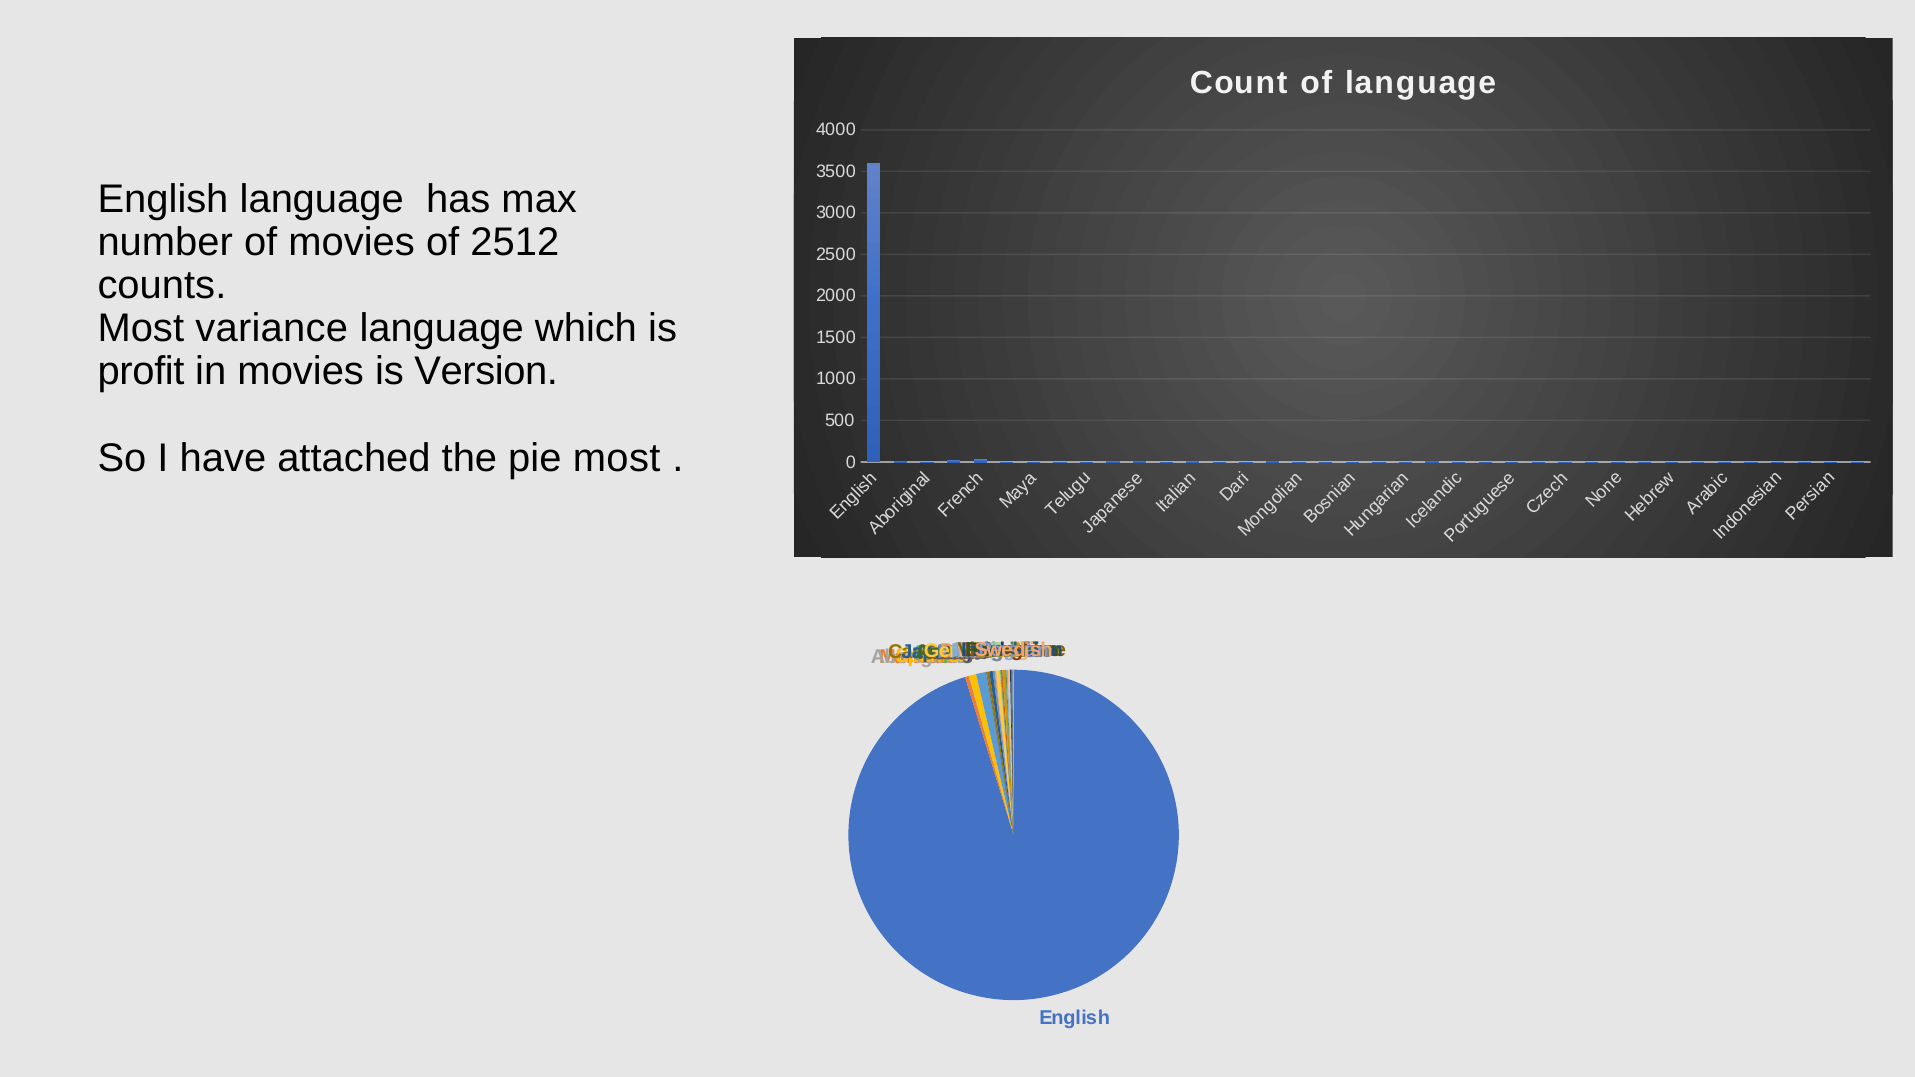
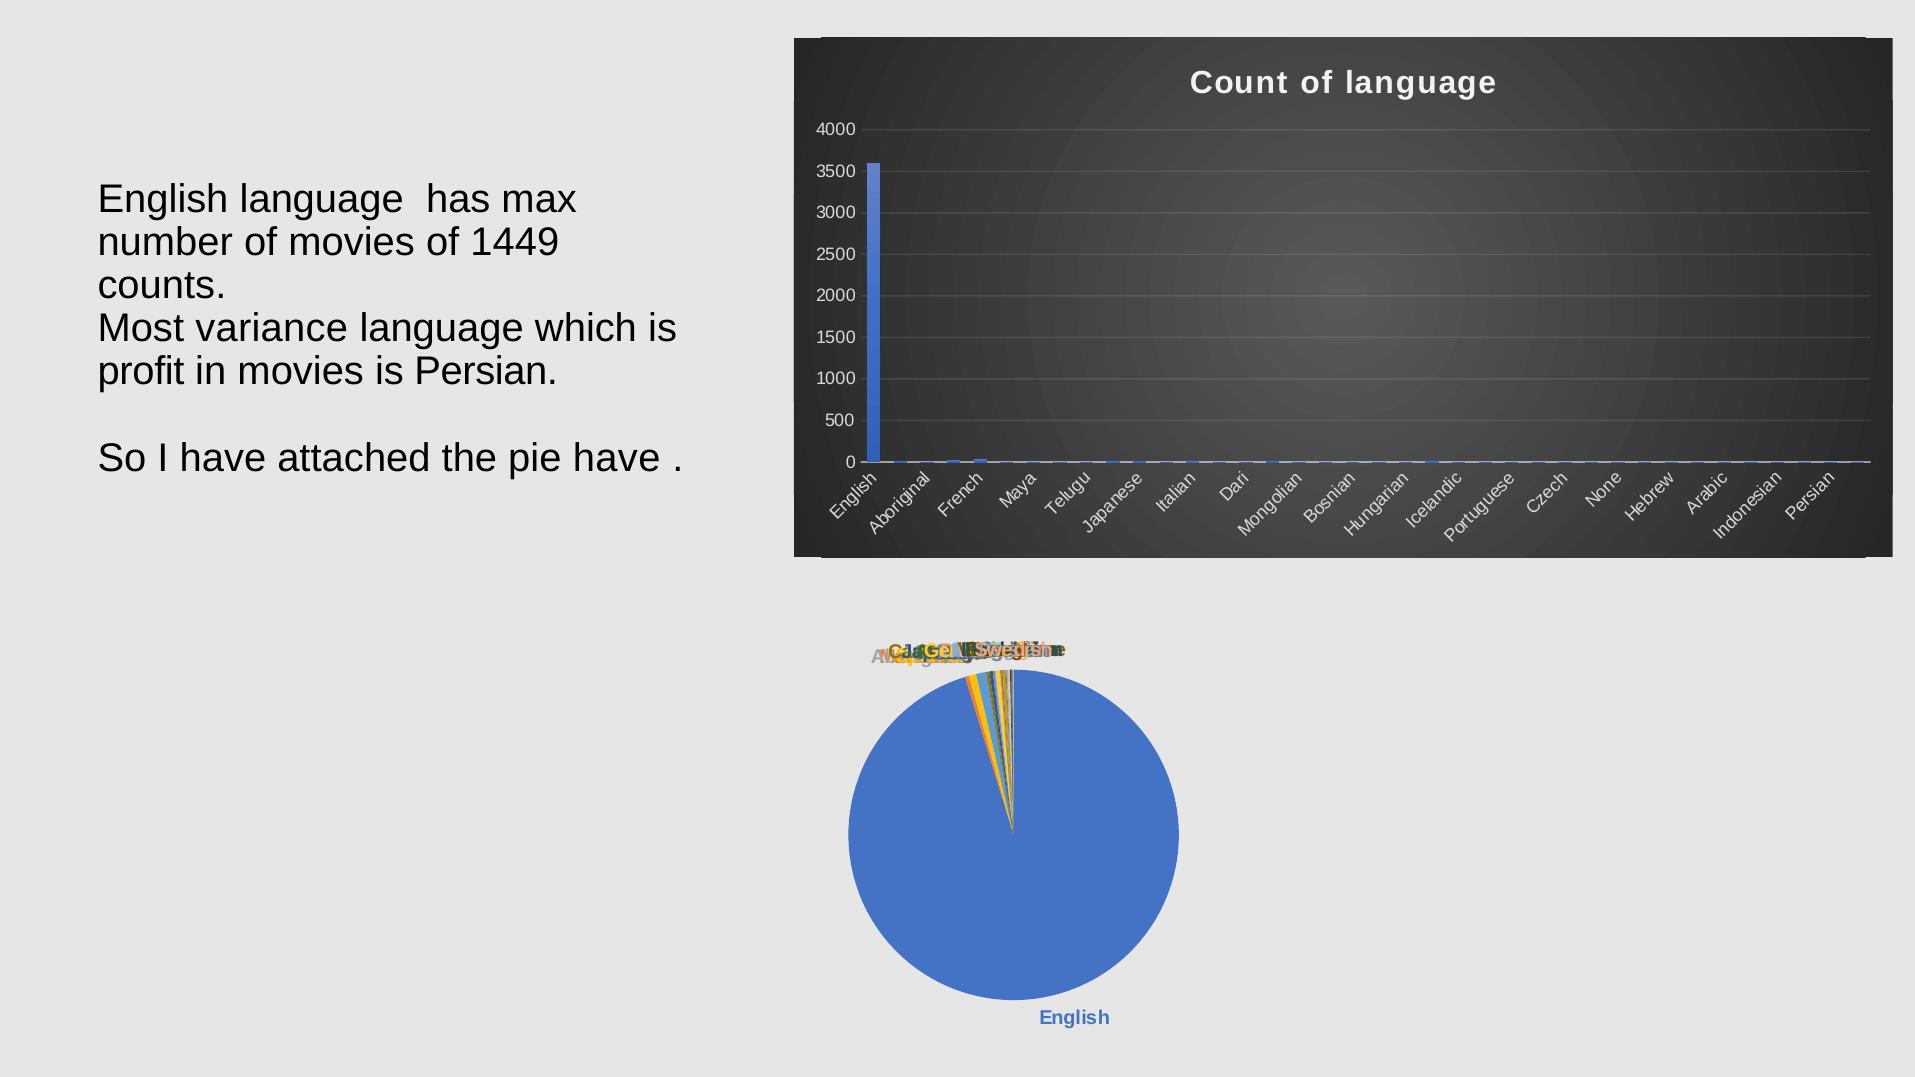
2512: 2512 -> 1449 (515, 242)
is Version: Version -> Persian (486, 372)
pie most: most -> have (617, 458)
